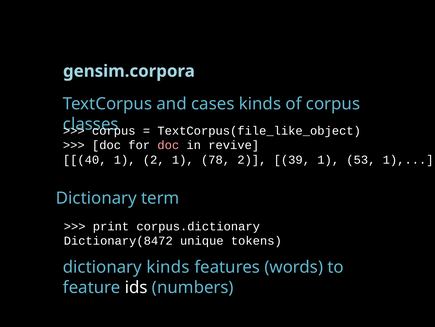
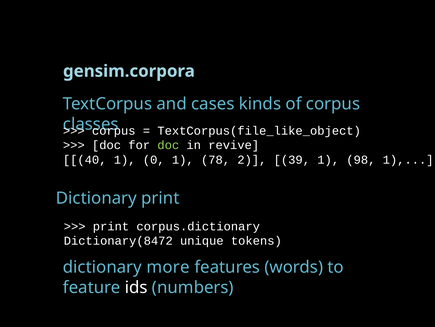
doc colour: pink -> light green (168, 145)
1 2: 2 -> 0 (154, 159)
53: 53 -> 98 (361, 159)
Dictionary term: term -> print (160, 198)
dictionary kinds: kinds -> more (168, 267)
